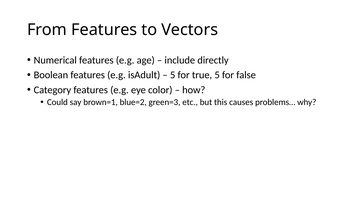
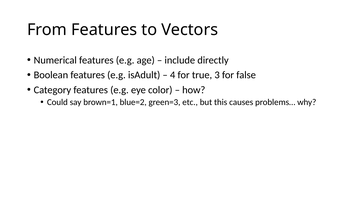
5: 5 -> 4 (173, 75)
true 5: 5 -> 3 (217, 75)
